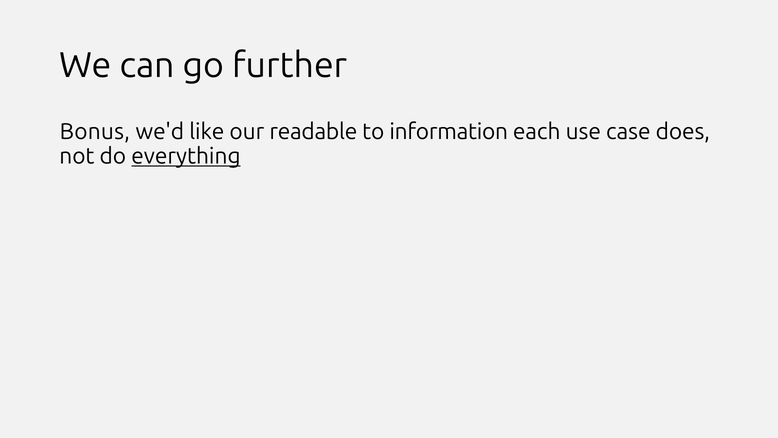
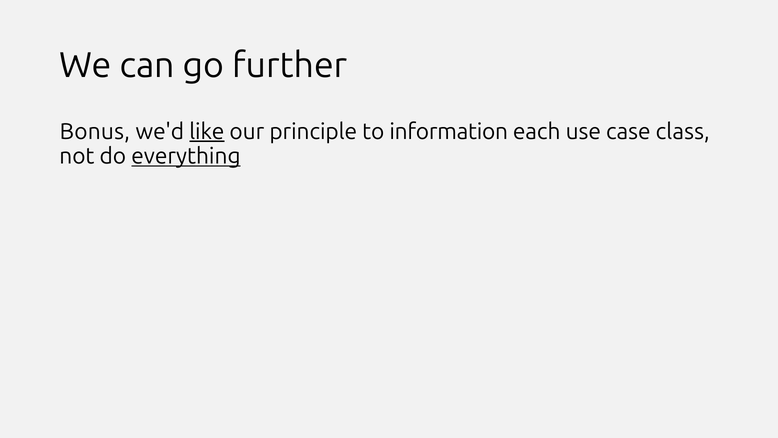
like underline: none -> present (207, 132)
readable: readable -> principle (313, 132)
does: does -> class (683, 132)
